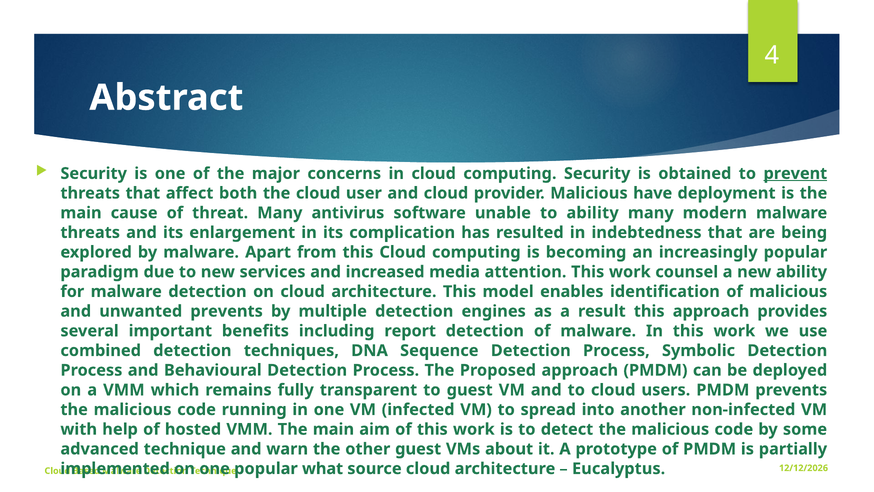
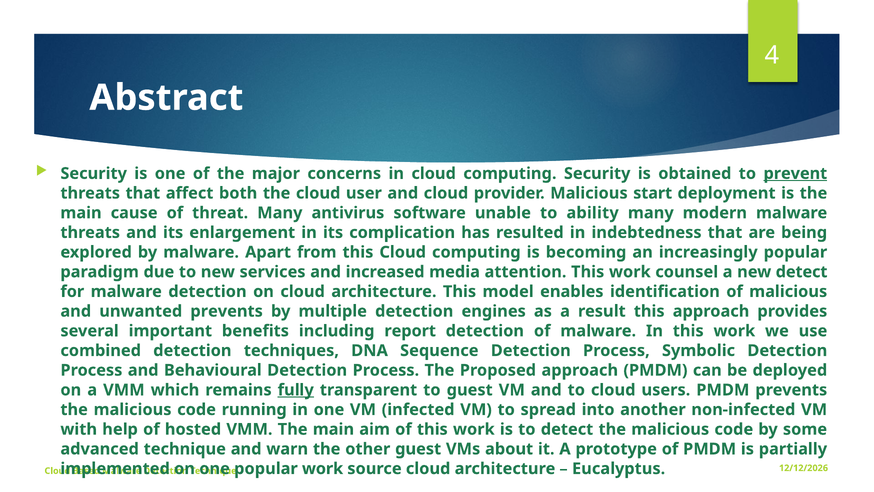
have: have -> start (653, 193)
new ability: ability -> detect (802, 272)
fully underline: none -> present (296, 390)
popular what: what -> work (323, 468)
